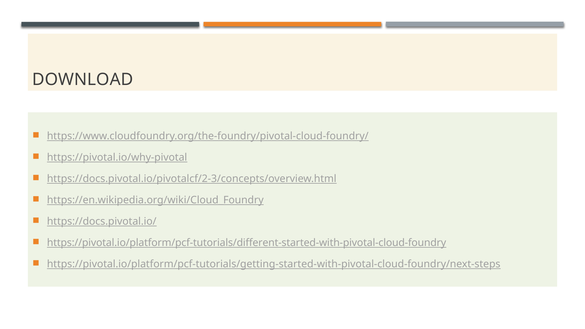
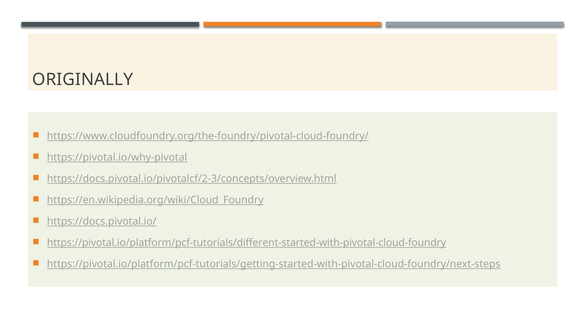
DOWNLOAD: DOWNLOAD -> ORIGINALLY (83, 79)
